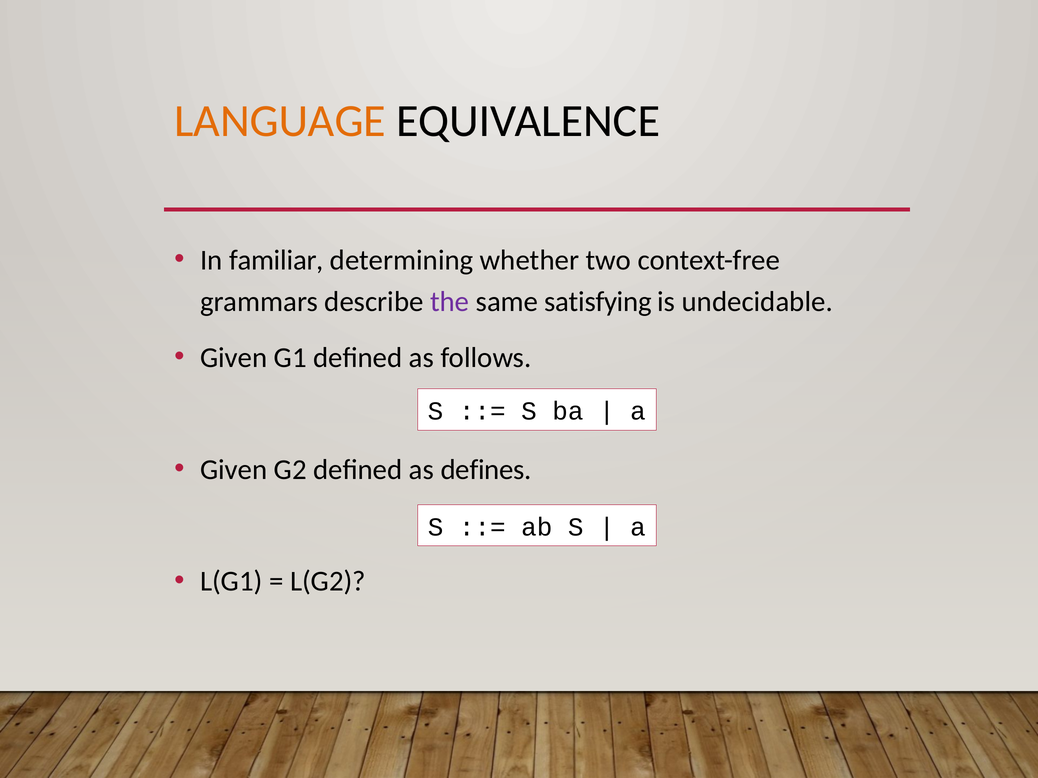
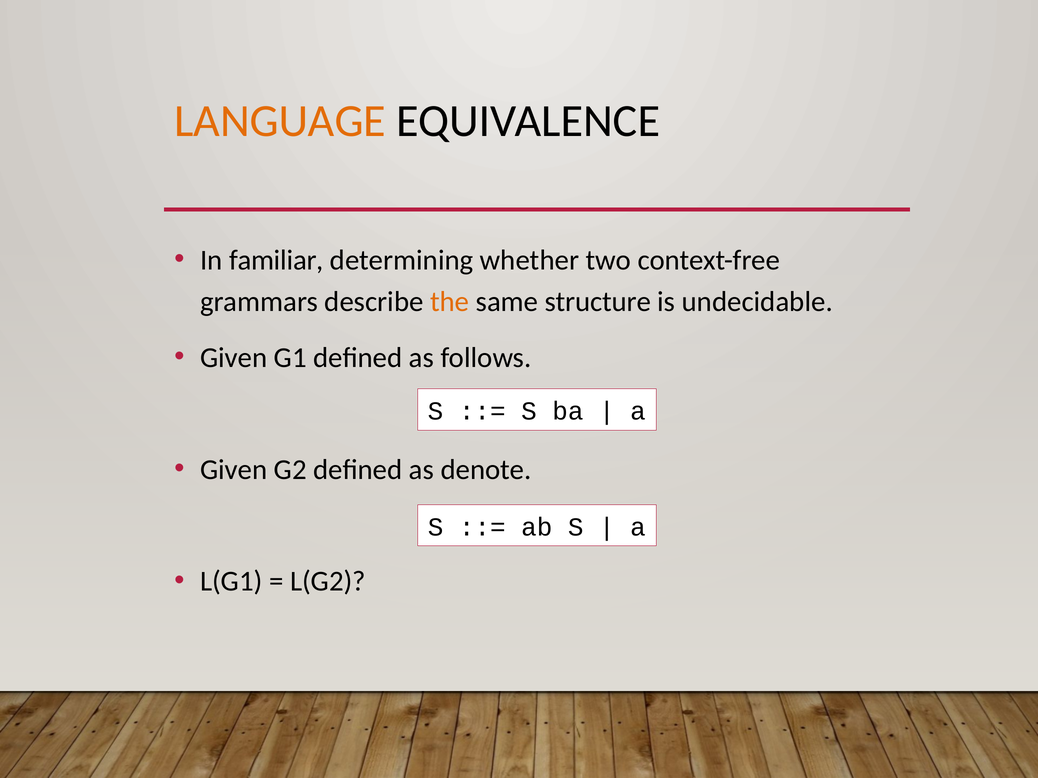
the colour: purple -> orange (450, 302)
satisfying: satisfying -> structure (598, 302)
defines: defines -> denote (486, 470)
